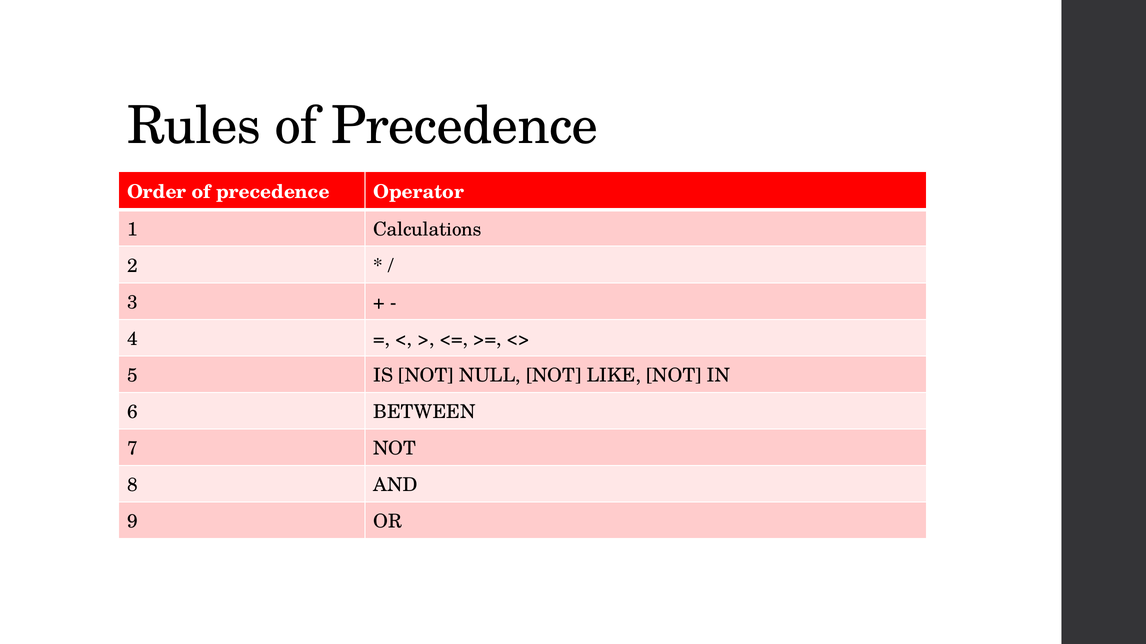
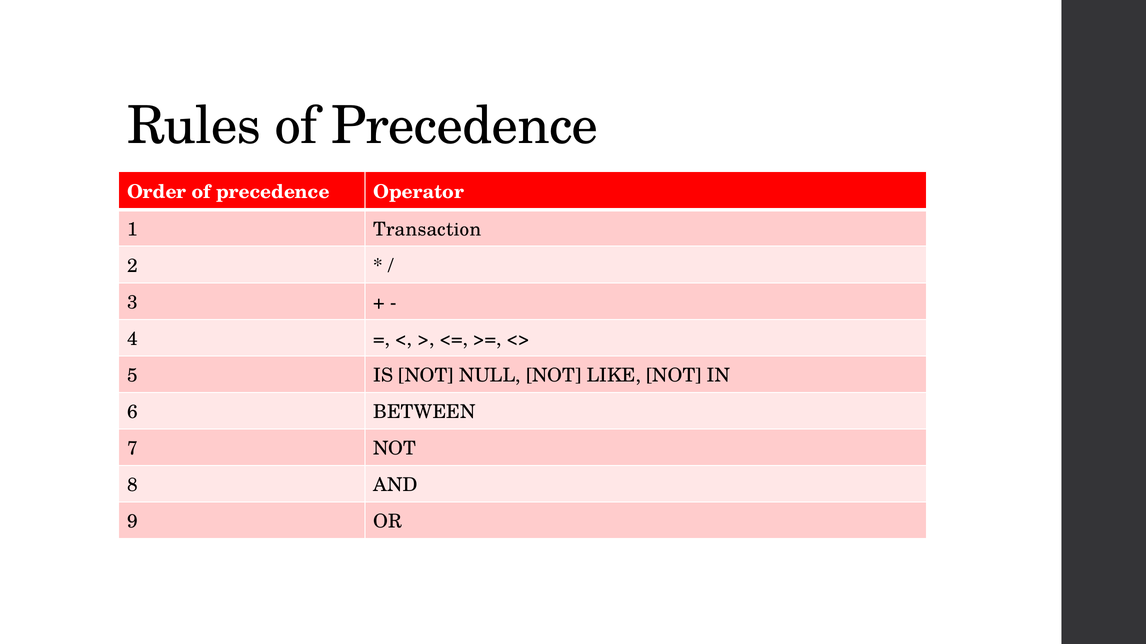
Calculations: Calculations -> Transaction (427, 230)
